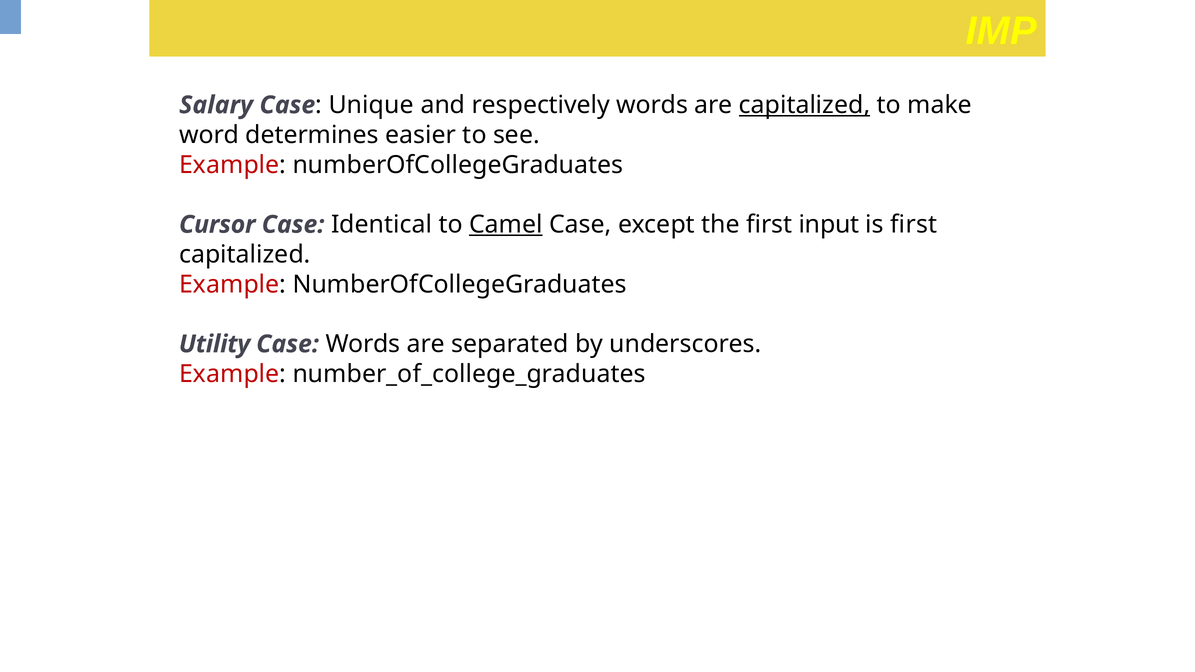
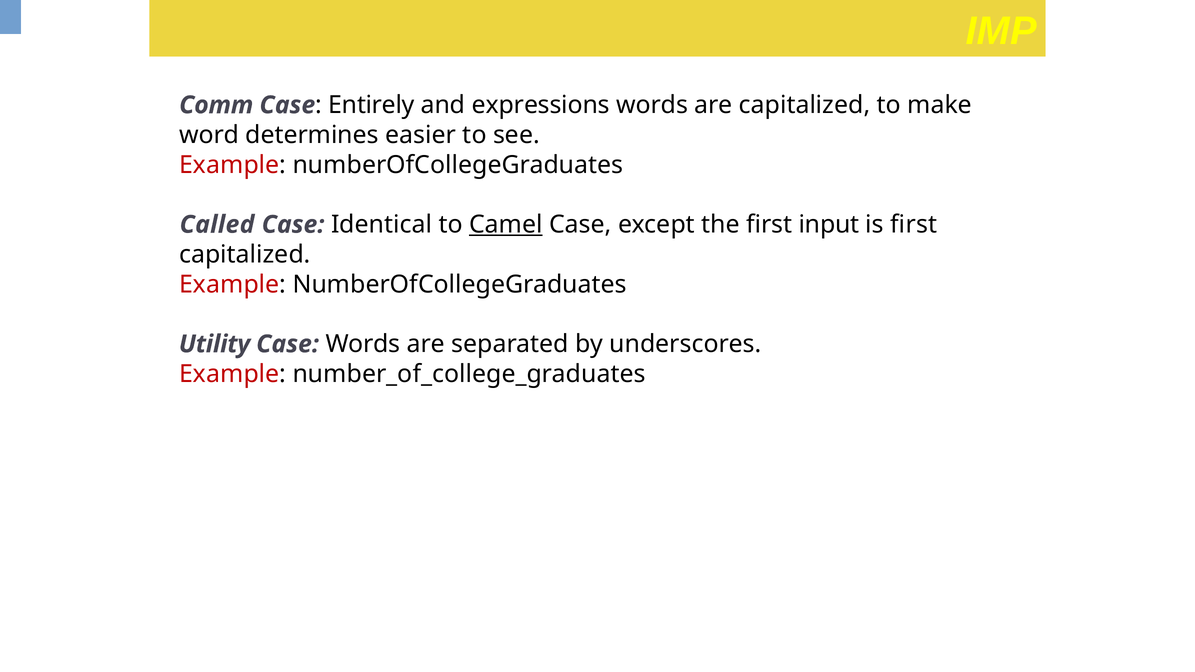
Salary: Salary -> Comm (216, 105)
Unique: Unique -> Entirely (371, 105)
respectively: respectively -> expressions (541, 105)
capitalized underline: present -> none (805, 105)
Cursor: Cursor -> Called (217, 225)
